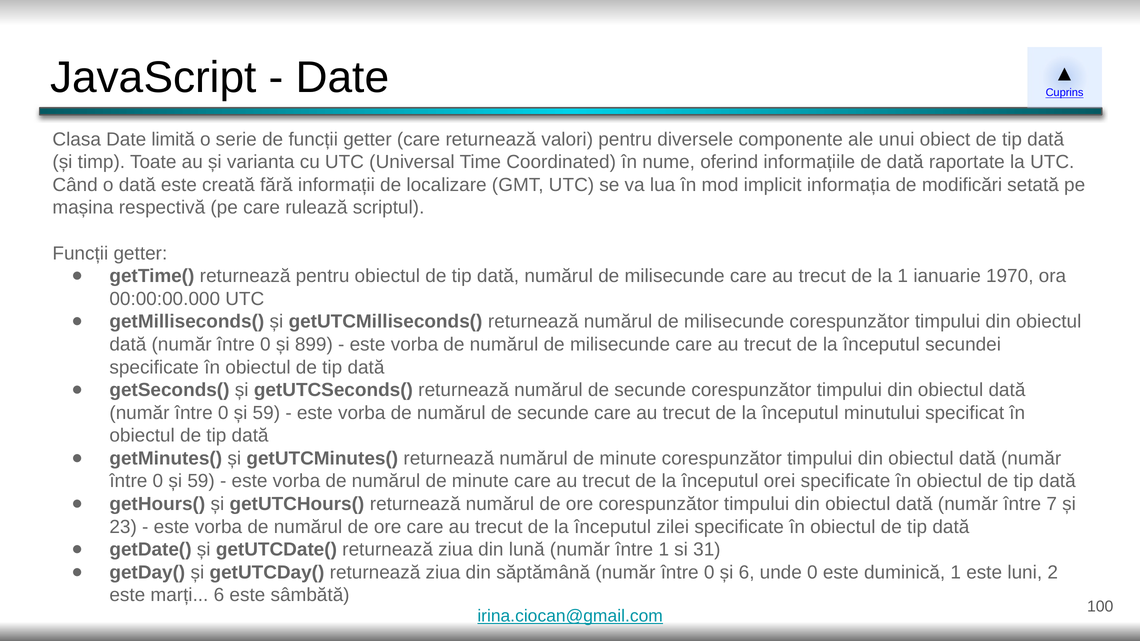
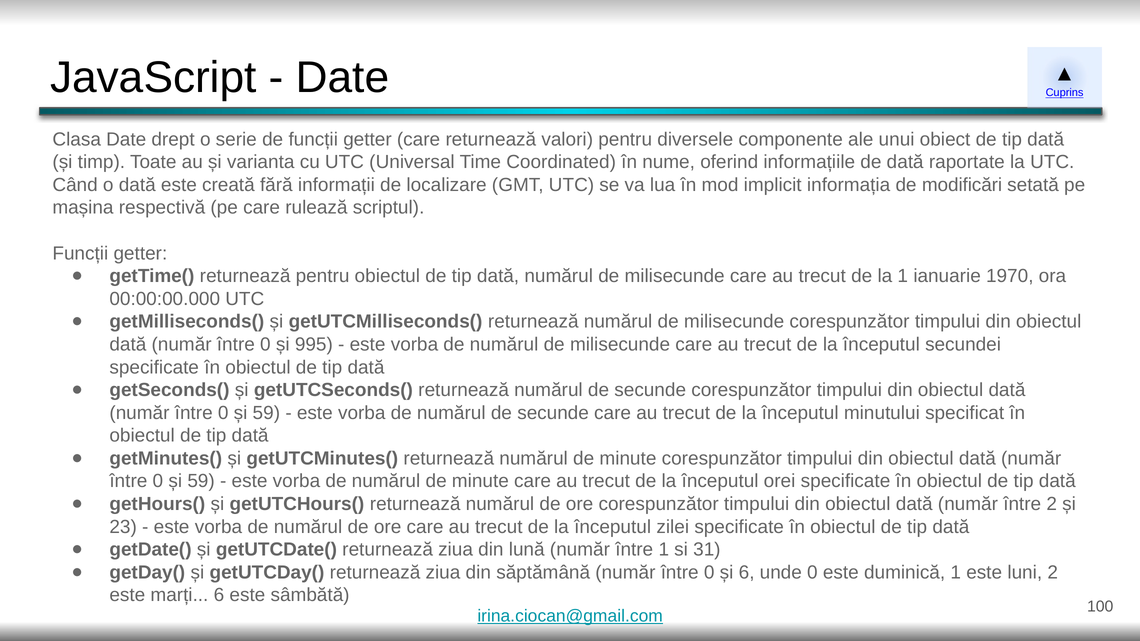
limită: limită -> drept (173, 139)
899: 899 -> 995 (314, 345)
între 7: 7 -> 2 (1052, 504)
